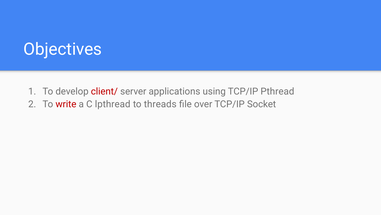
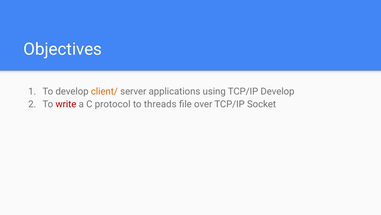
client/ colour: red -> orange (104, 91)
TCP/IP Pthread: Pthread -> Develop (277, 91)
lpthread: lpthread -> protocol (113, 104)
